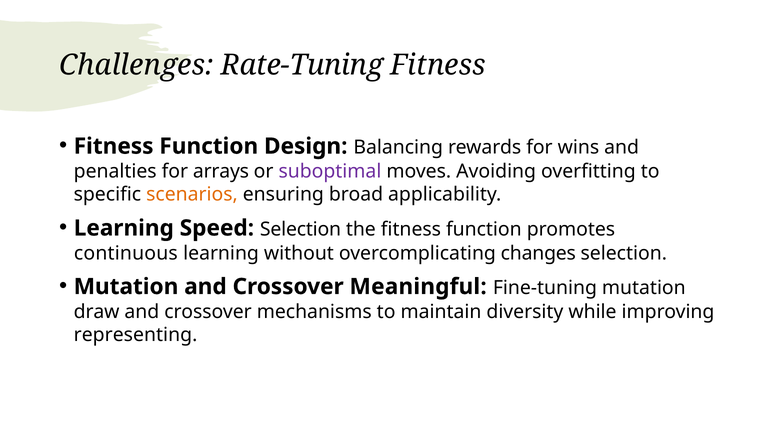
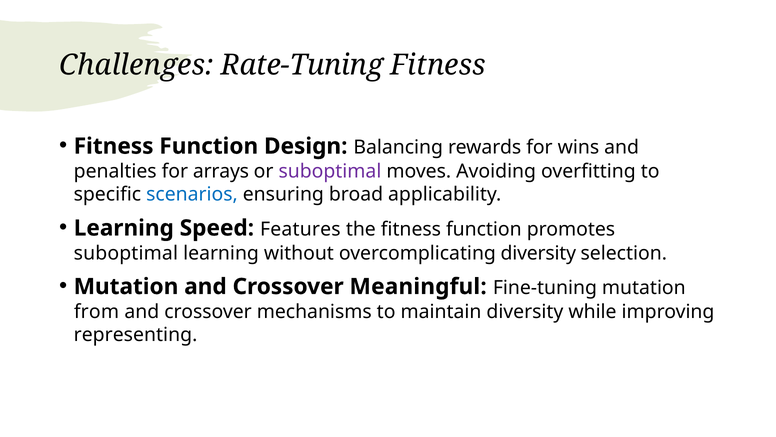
scenarios colour: orange -> blue (192, 194)
Speed Selection: Selection -> Features (300, 229)
continuous: continuous -> suboptimal (126, 253)
overcomplicating changes: changes -> diversity (538, 253)
draw: draw -> from (96, 311)
